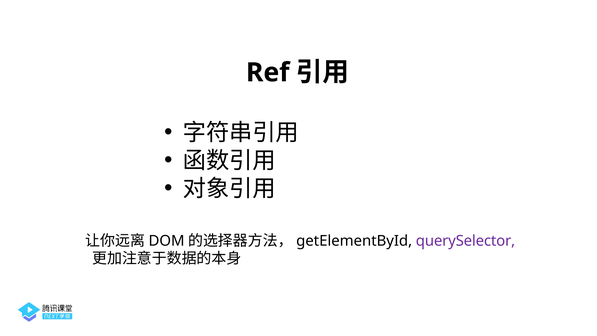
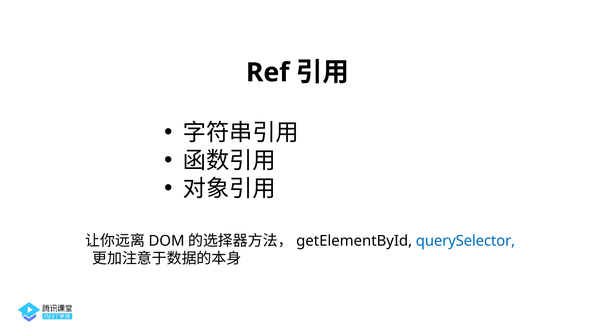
querySelector colour: purple -> blue (465, 241)
